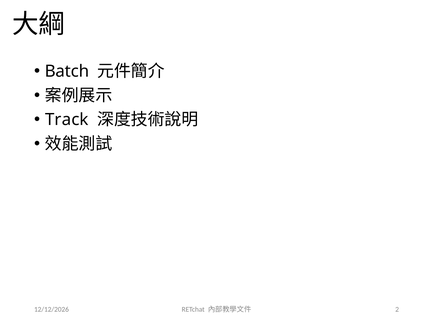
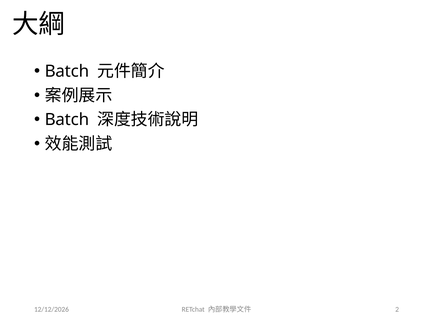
Track: Track -> Batch (67, 120)
